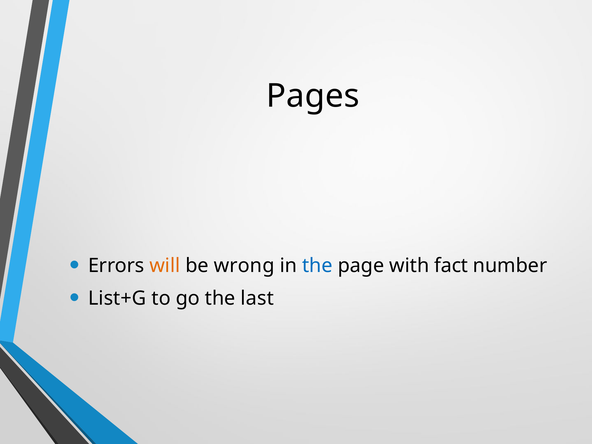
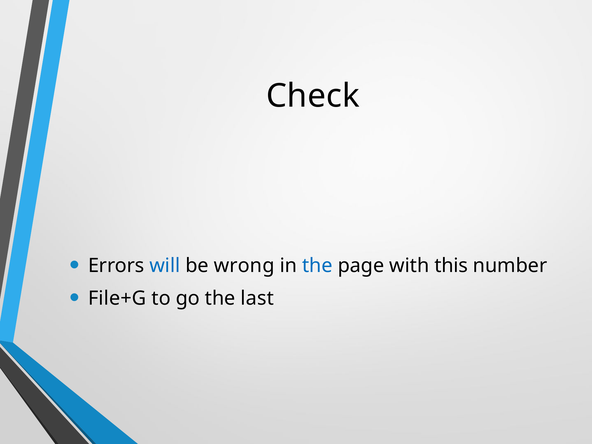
Pages: Pages -> Check (313, 96)
will colour: orange -> blue (165, 266)
fact: fact -> this (451, 266)
List+G: List+G -> File+G (117, 298)
